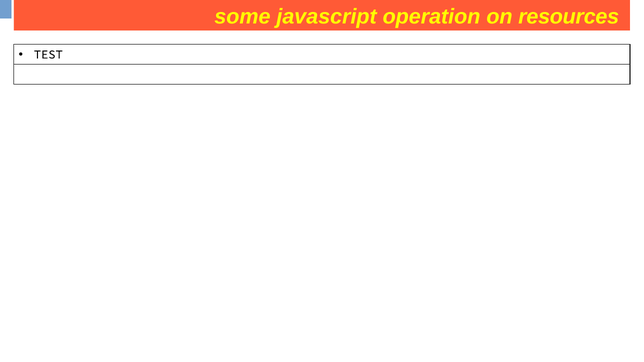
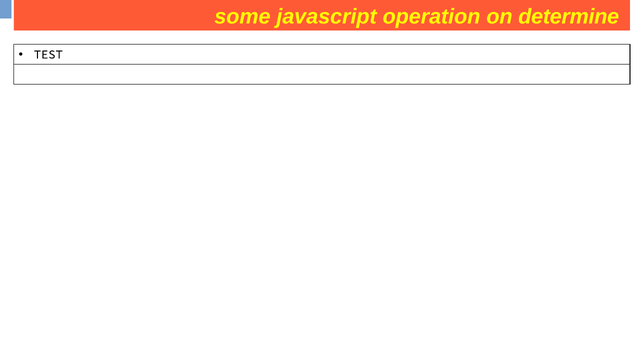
resources: resources -> determine (569, 17)
